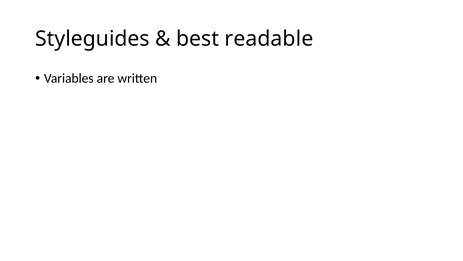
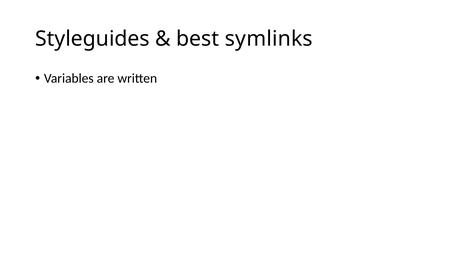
readable: readable -> symlinks (269, 39)
